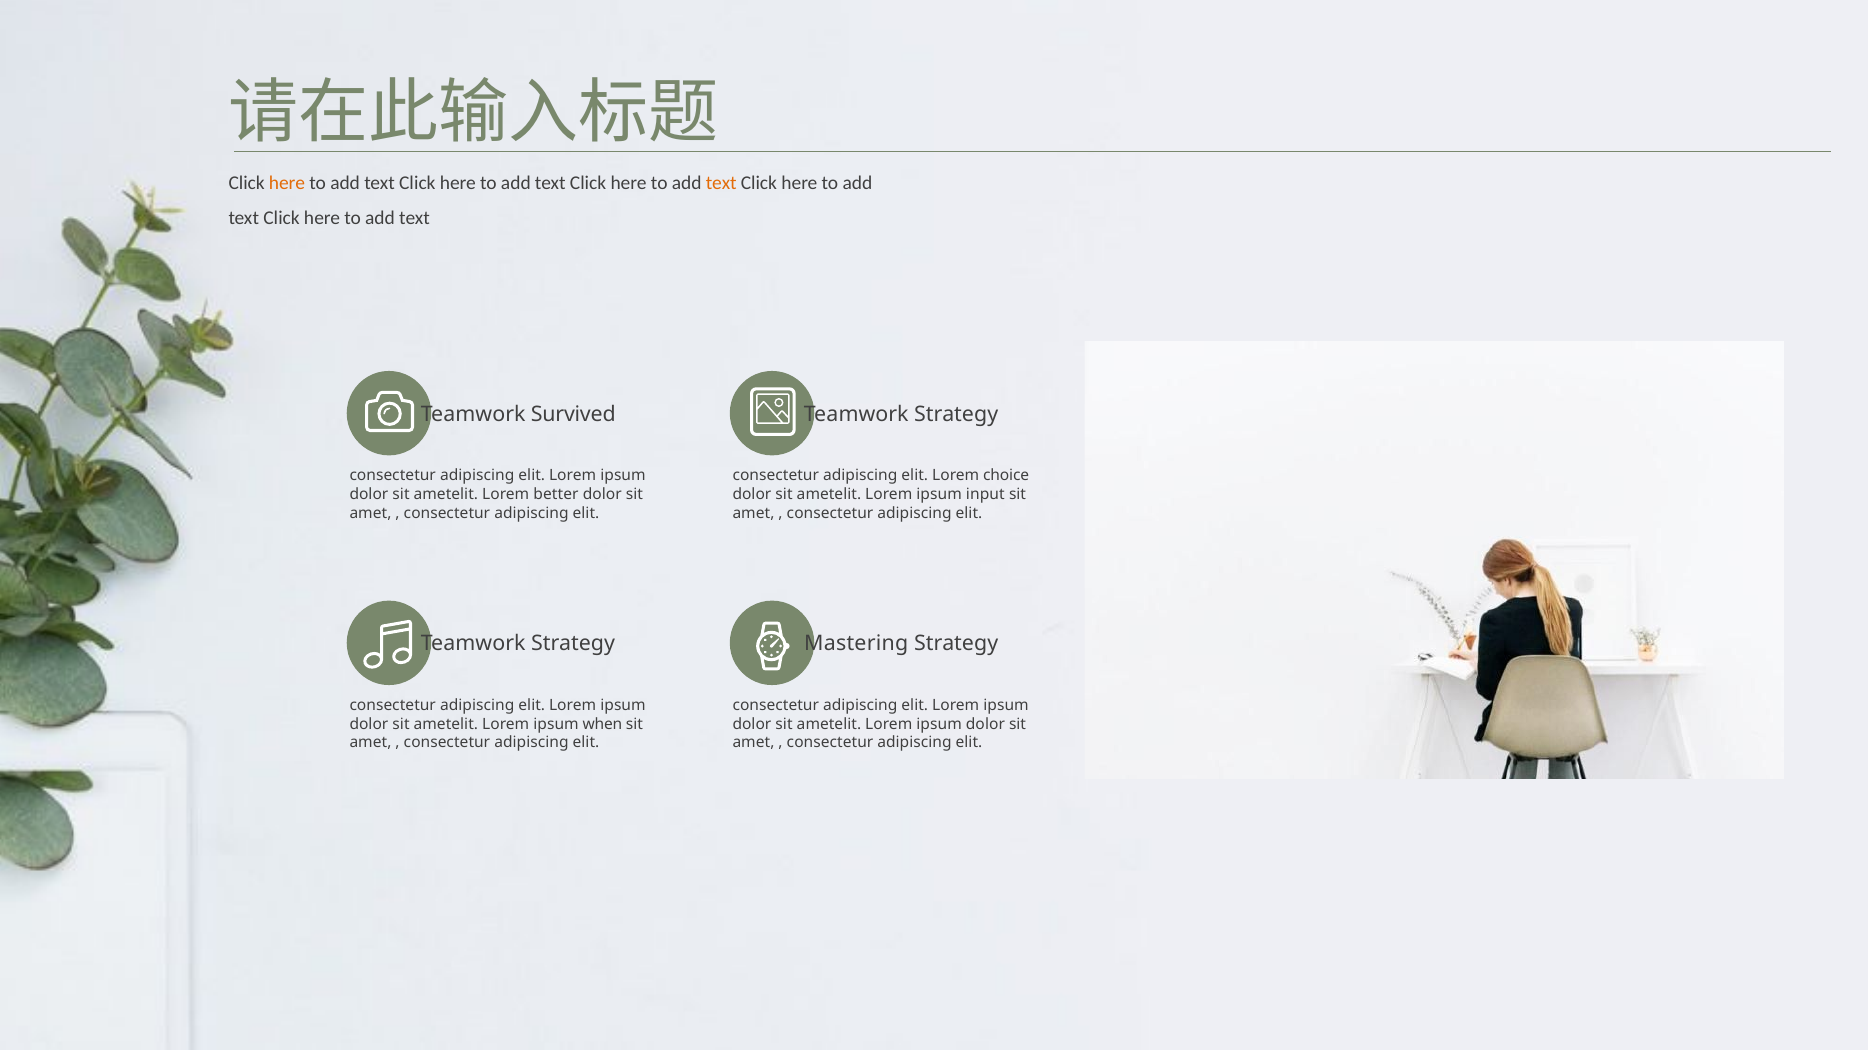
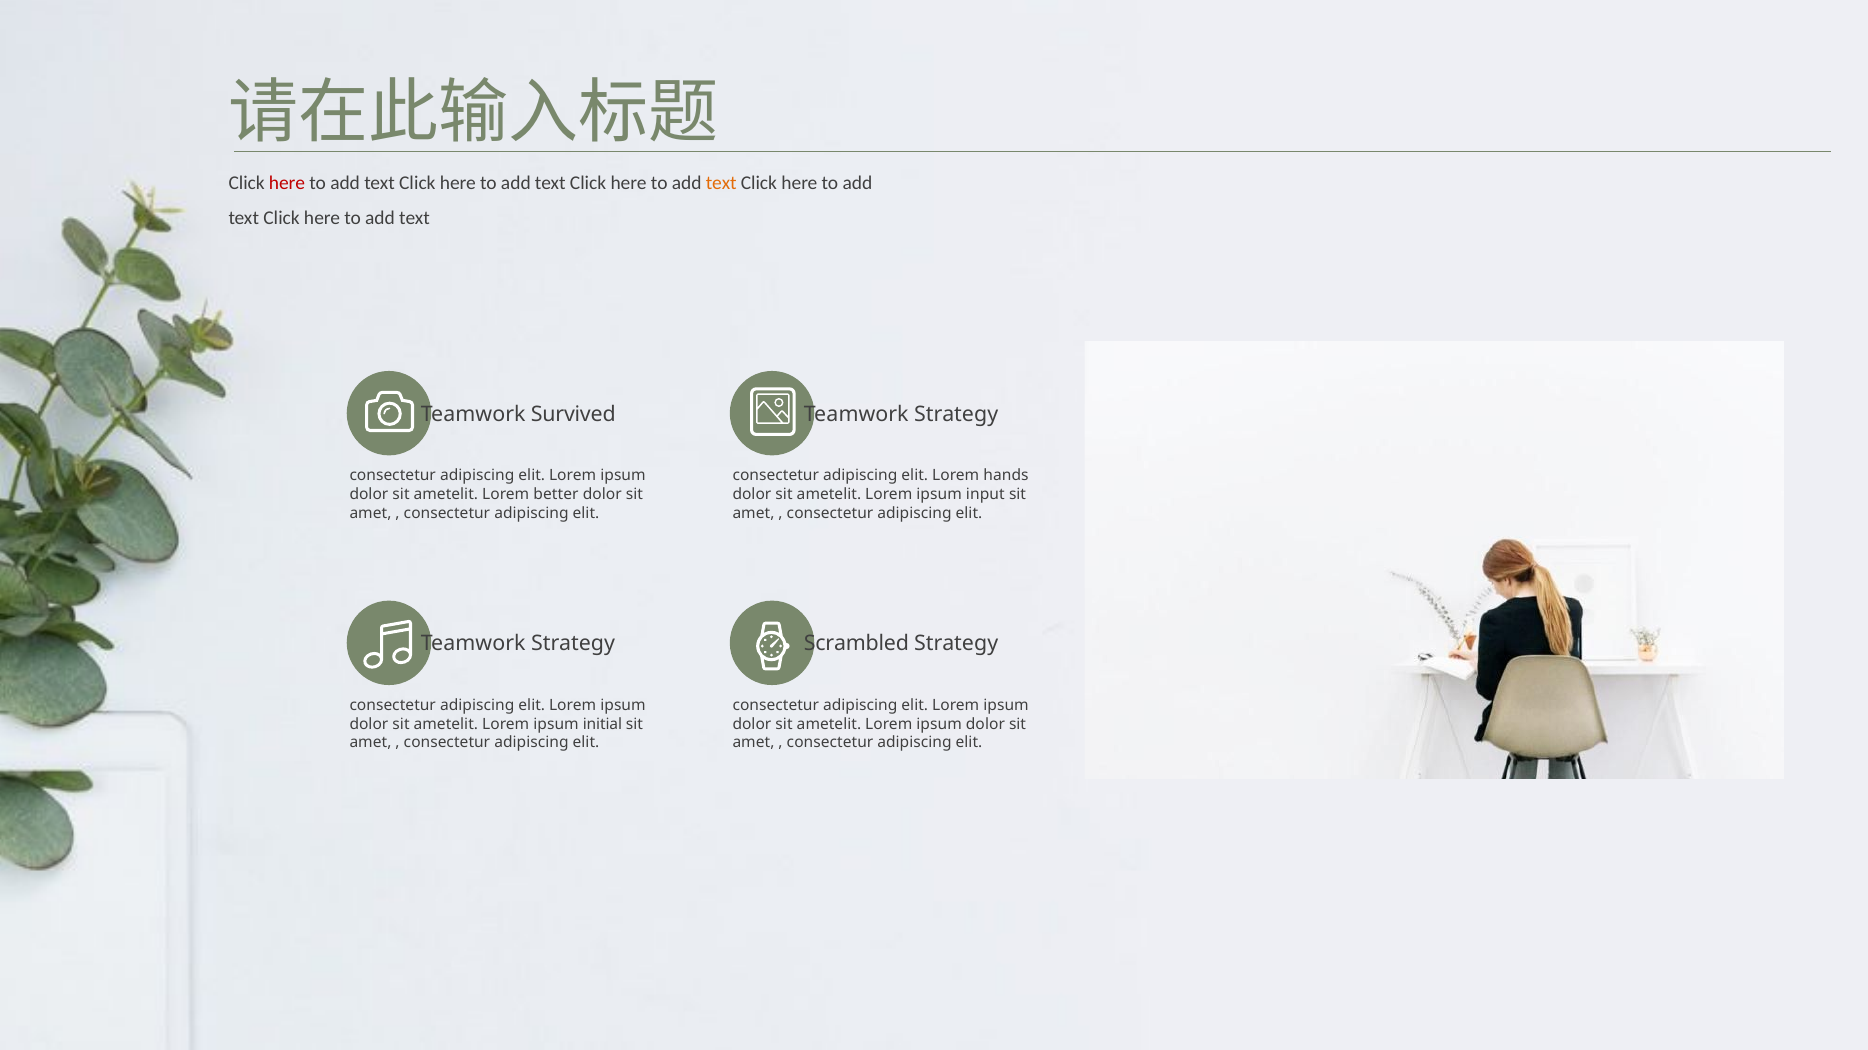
here colour: orange -> red (287, 183)
choice: choice -> hands (1006, 476)
Mastering: Mastering -> Scrambled (856, 644)
when: when -> initial (602, 725)
